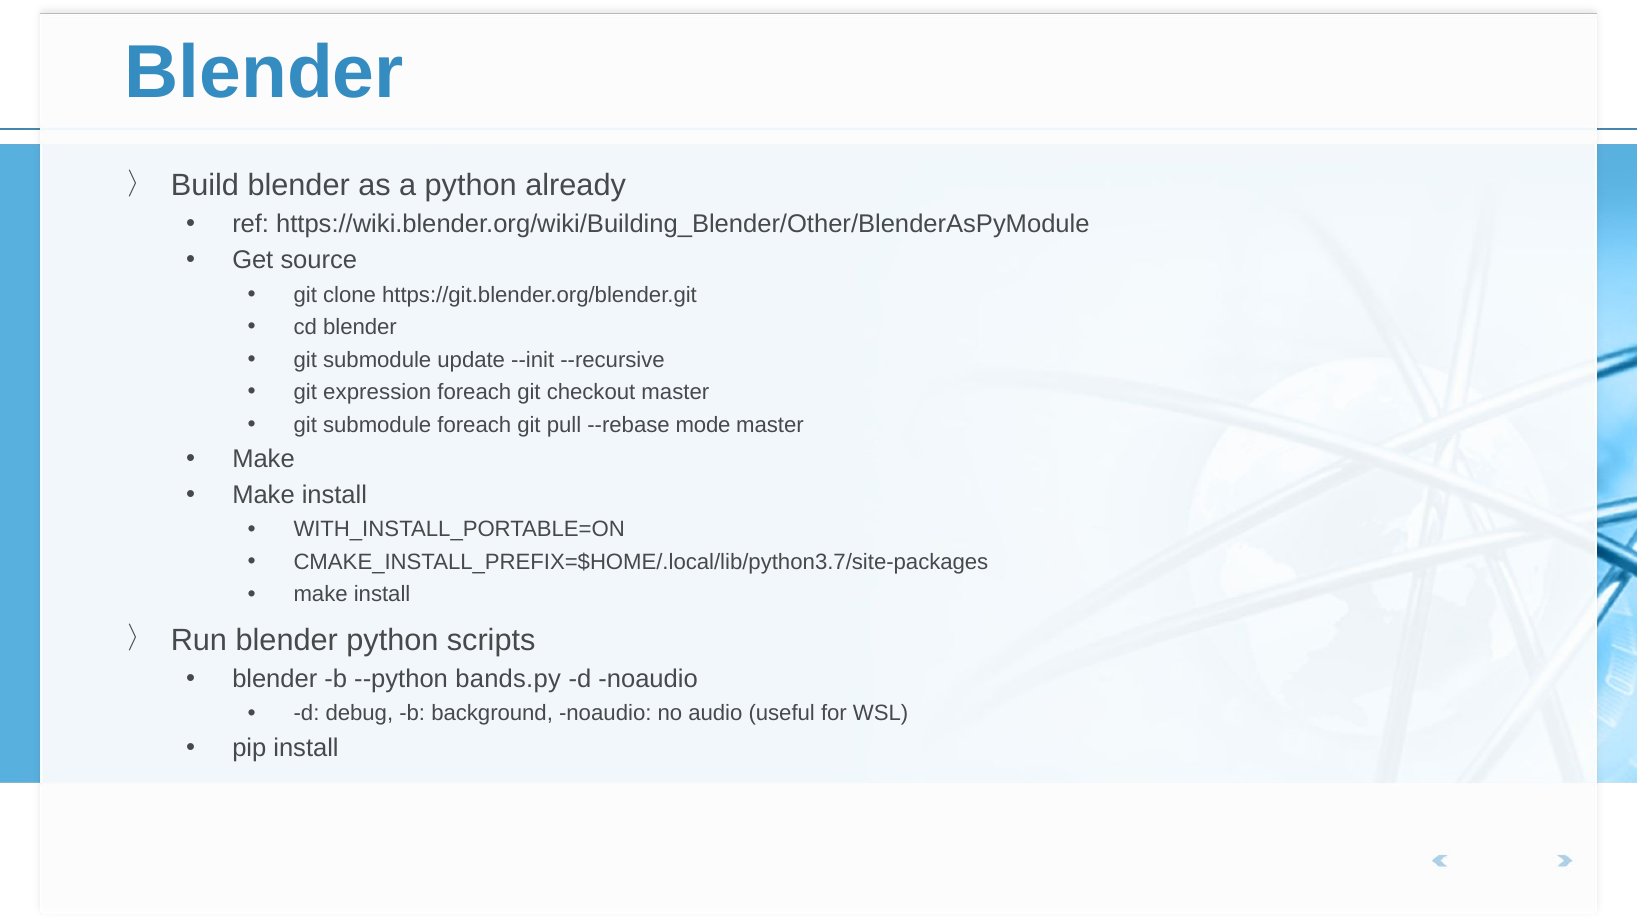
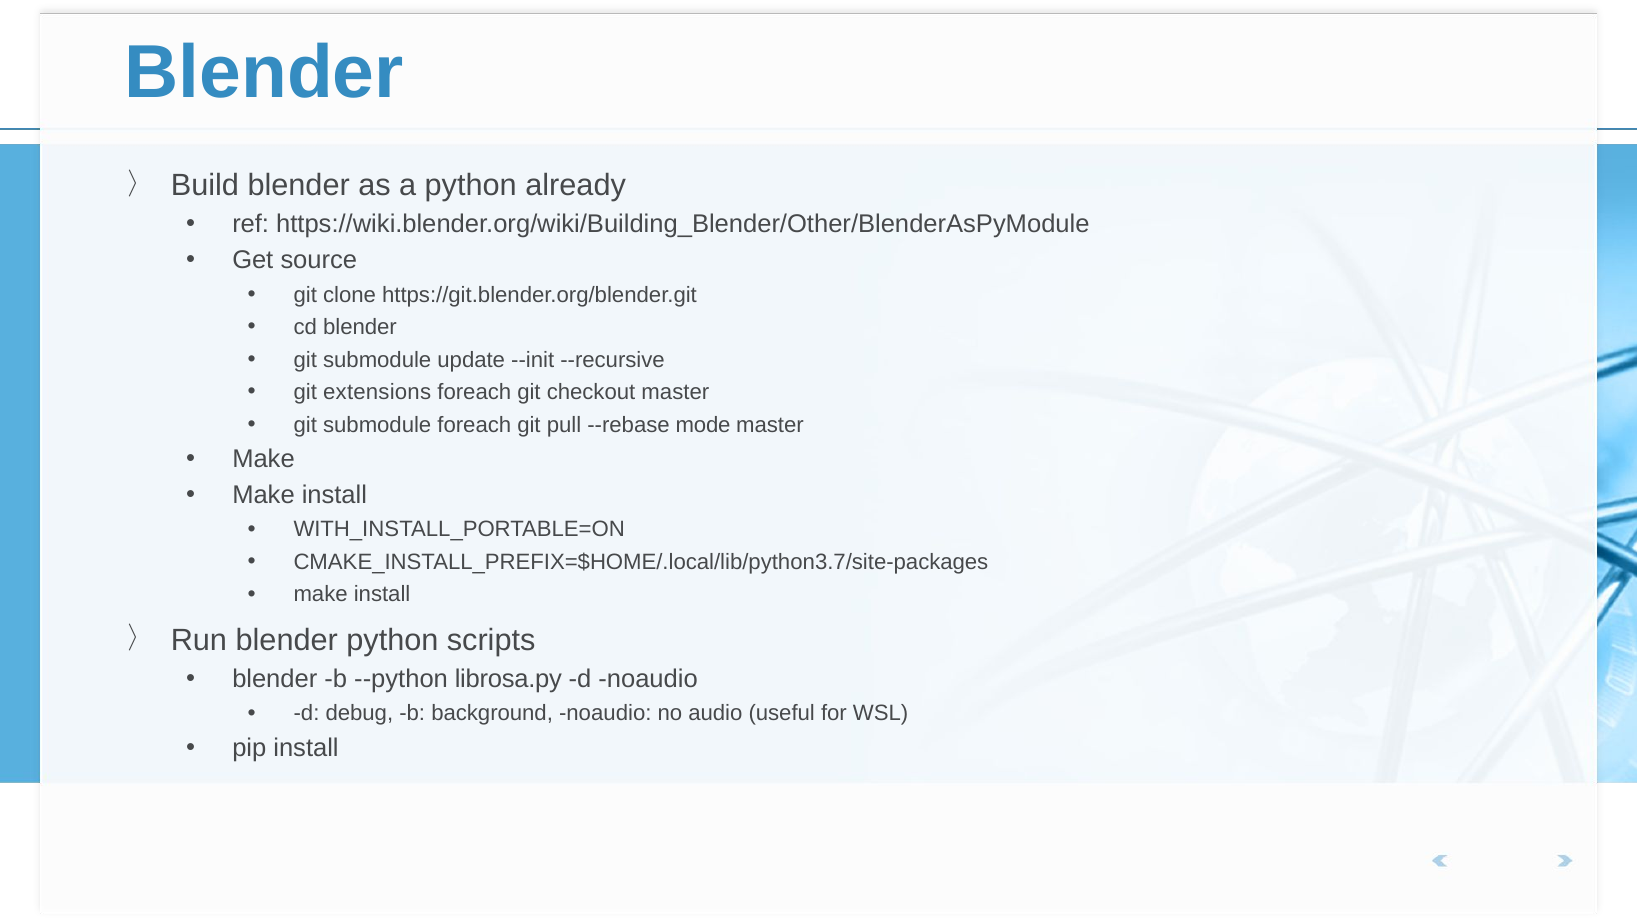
expression: expression -> extensions (377, 392)
bands.py: bands.py -> librosa.py (508, 679)
